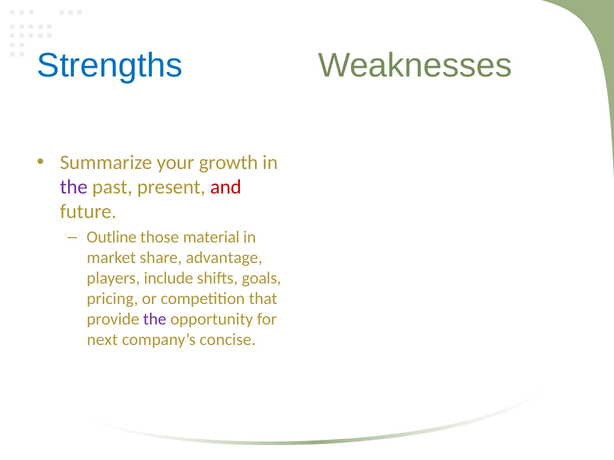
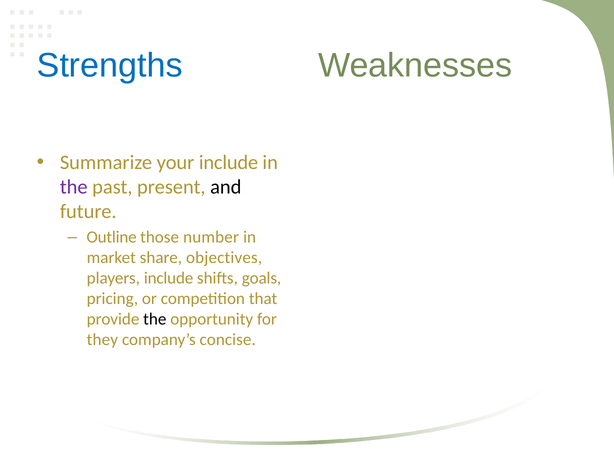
your growth: growth -> include (229, 163)
and colour: red -> black (226, 187)
material: material -> number (211, 238)
advantage: advantage -> objectives (224, 258)
the colour: purple -> black (155, 320)
next: next -> they (102, 340)
